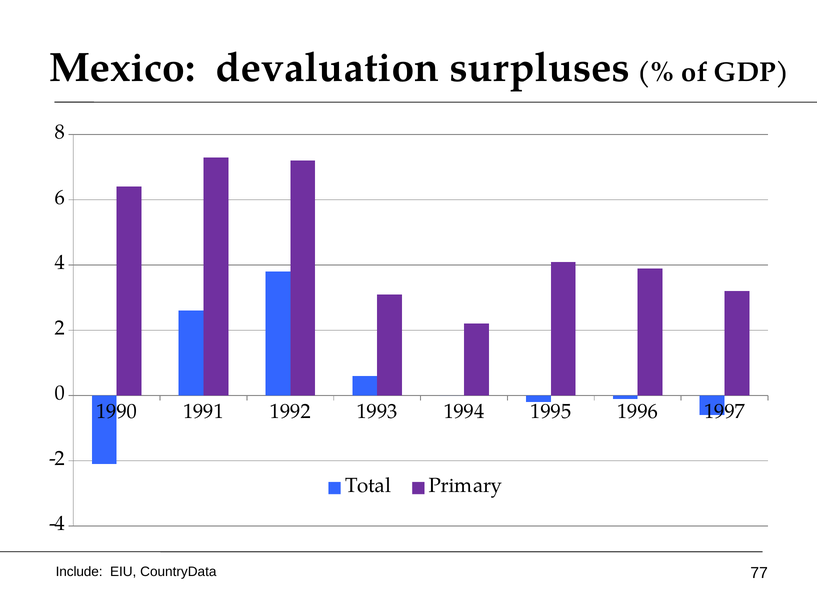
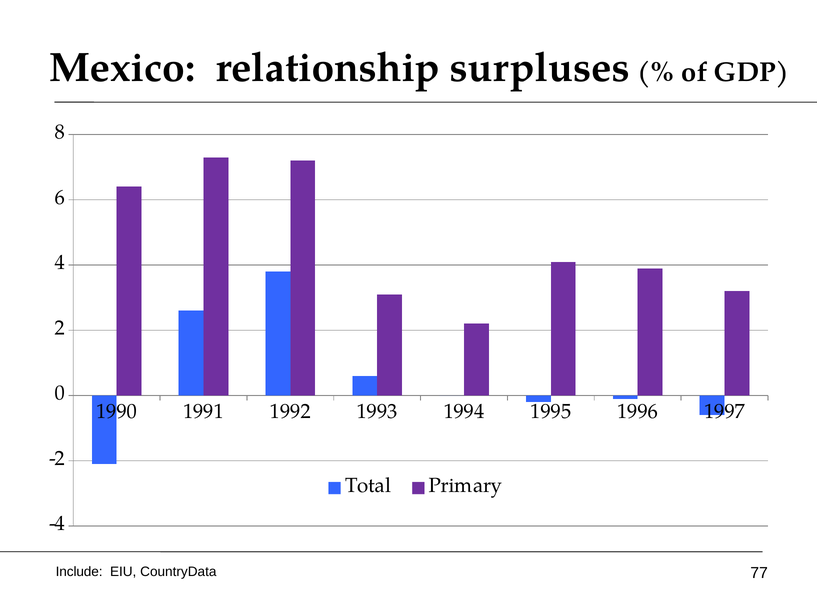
devaluation: devaluation -> relationship (328, 68)
